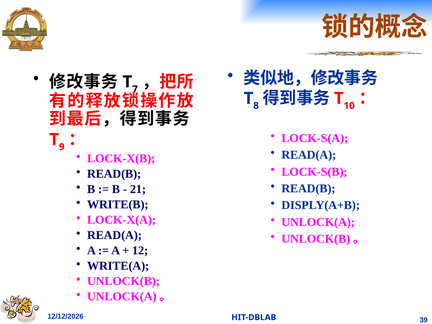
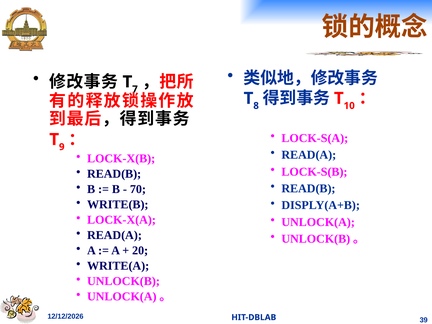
21: 21 -> 70 (138, 189)
12: 12 -> 20 (140, 251)
